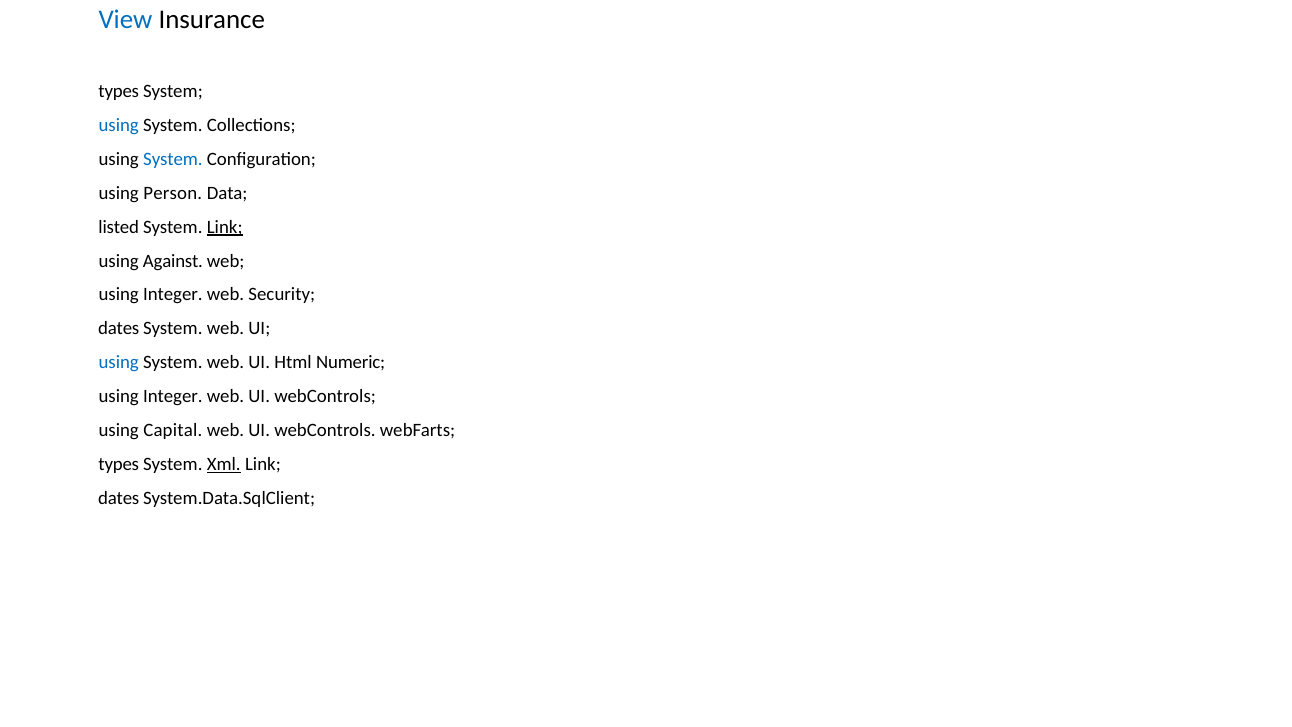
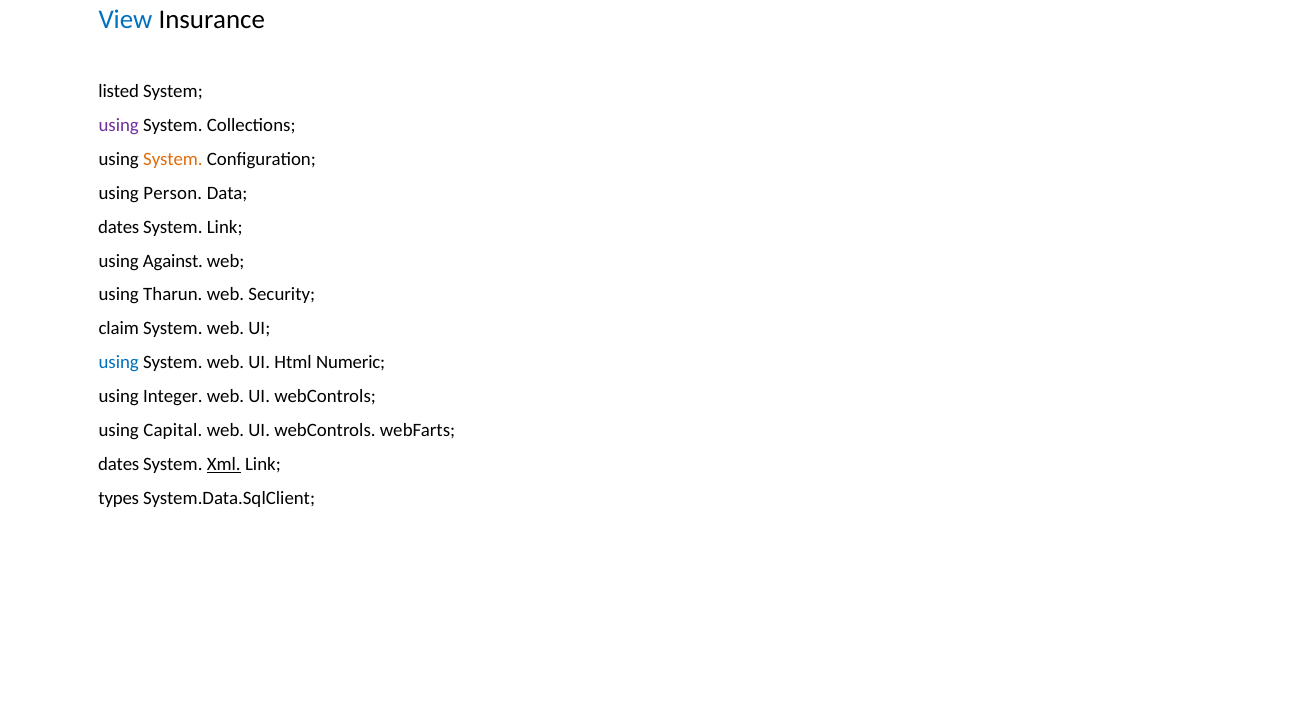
types: types -> listed (119, 91)
using colour: blue -> purple (119, 125)
System colour: blue -> orange (173, 159)
listed: listed -> dates (119, 227)
Link underline: present -> none (225, 227)
Integer: Integer -> Tharun (173, 295)
dates: dates -> claim (119, 329)
types: types -> dates (119, 464)
dates: dates -> types (119, 498)
